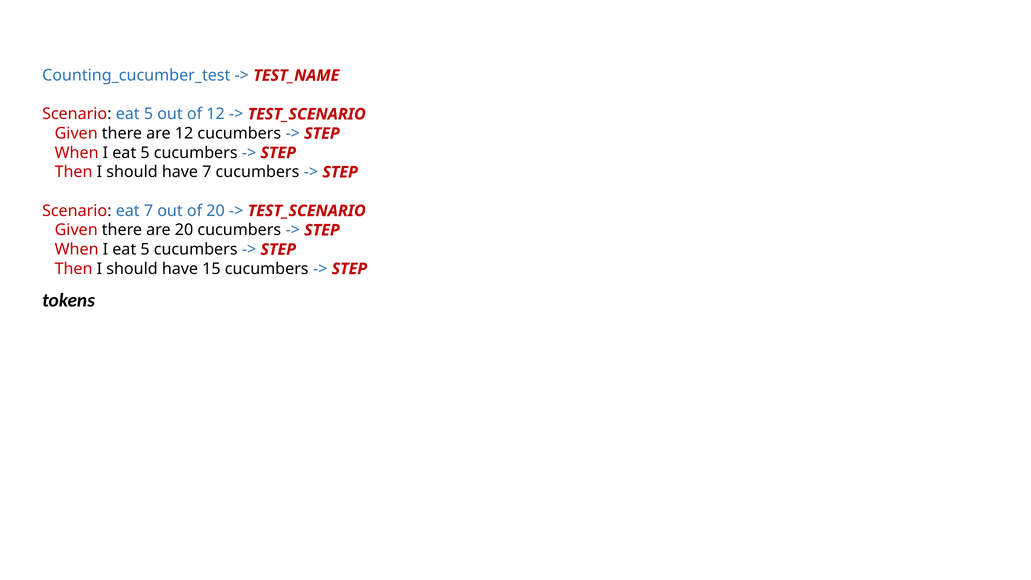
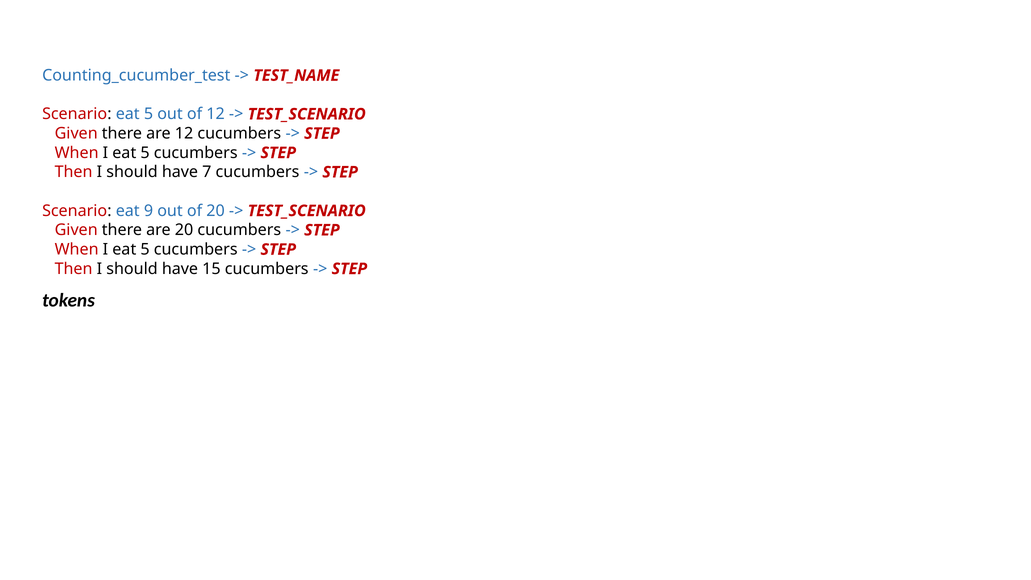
eat 7: 7 -> 9 (149, 211)
